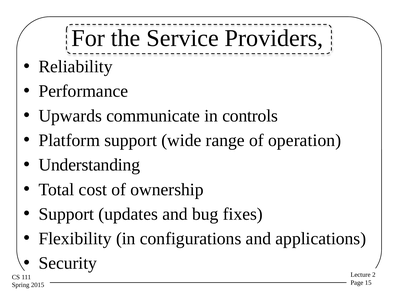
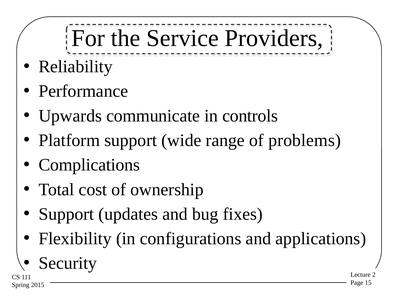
operation: operation -> problems (305, 140)
Understanding: Understanding -> Complications (89, 165)
